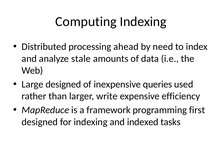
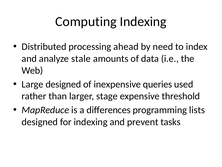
write: write -> stage (107, 96)
efficiency: efficiency -> threshold (181, 96)
framework: framework -> differences (109, 110)
first: first -> lists (197, 110)
indexed: indexed -> prevent (143, 122)
